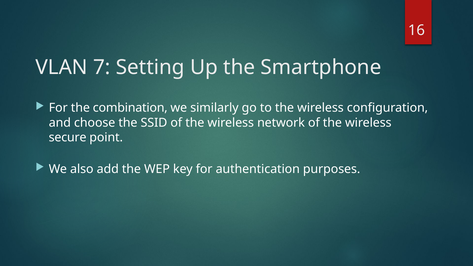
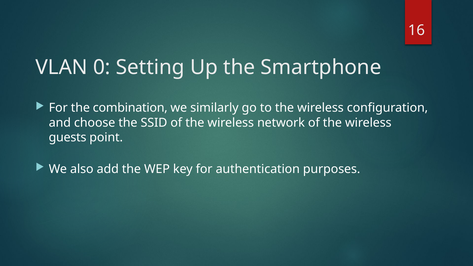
7: 7 -> 0 (102, 67)
secure: secure -> guests (68, 137)
